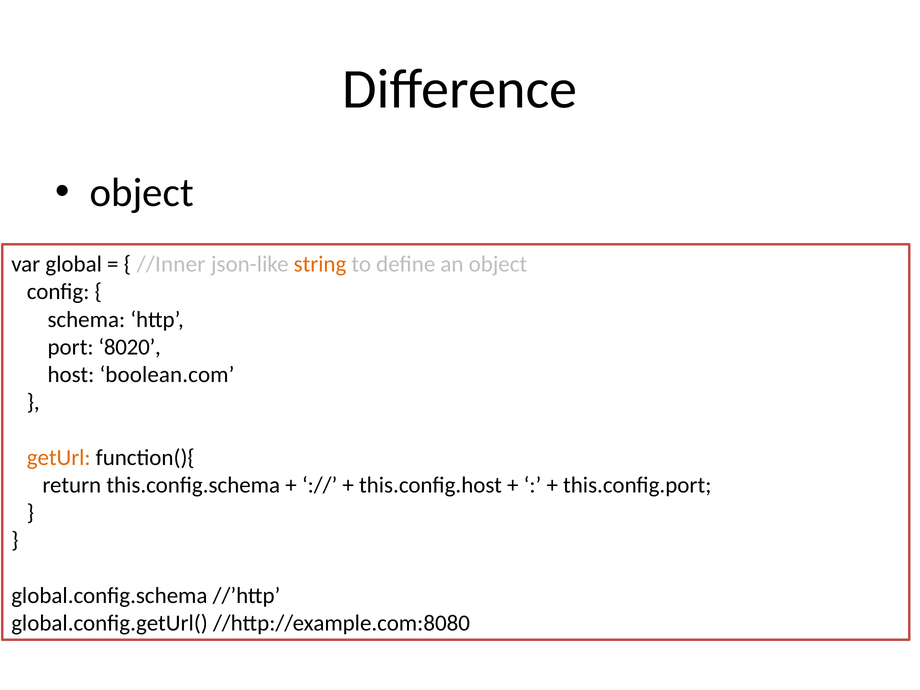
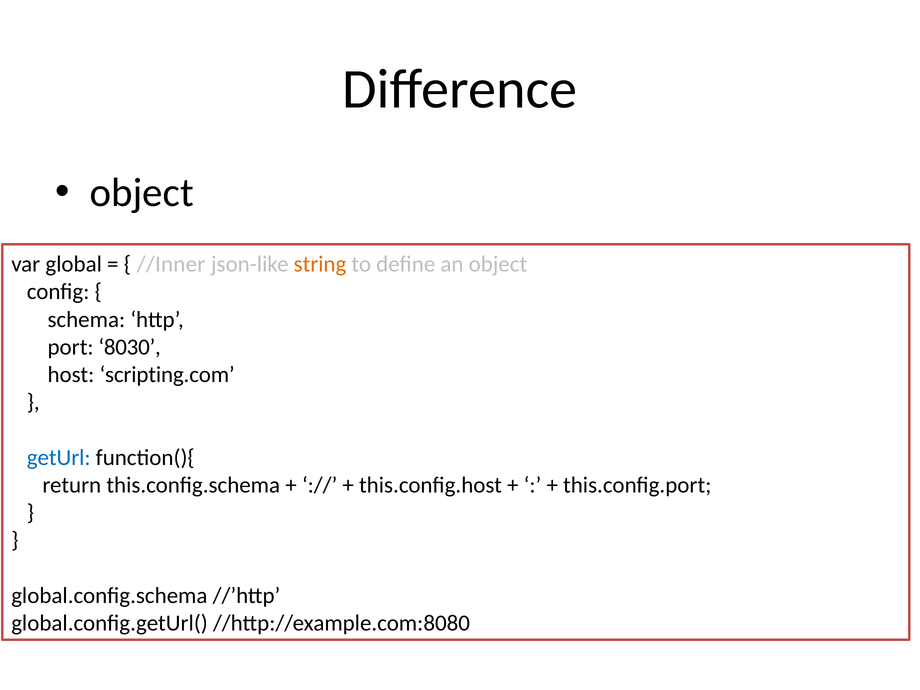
8020: 8020 -> 8030 (130, 347)
boolean.com: boolean.com -> scripting.com (167, 375)
getUrl colour: orange -> blue (59, 457)
